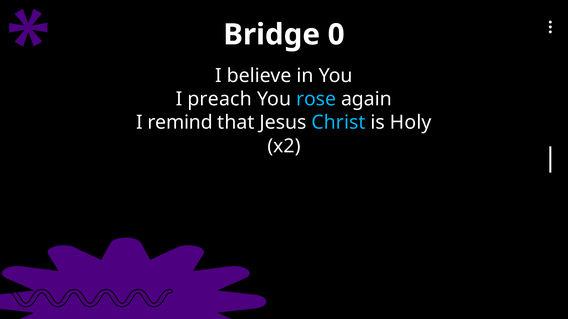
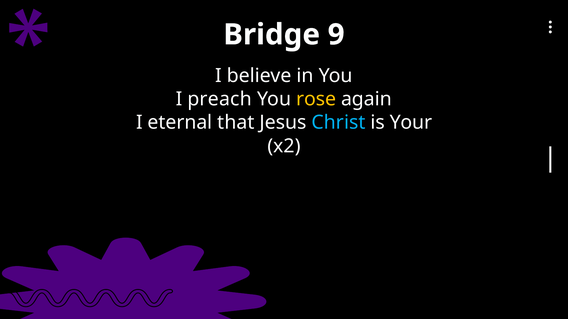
0: 0 -> 9 (336, 35)
rose colour: light blue -> yellow (316, 99)
remind: remind -> eternal (180, 123)
Holy: Holy -> Your (411, 123)
